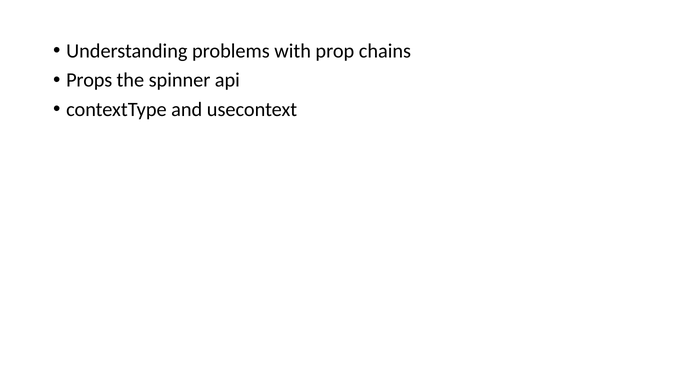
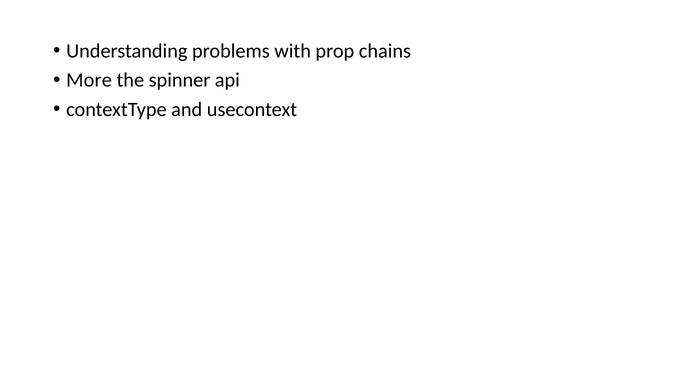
Props: Props -> More (89, 80)
